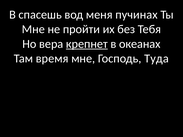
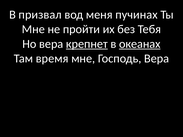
спасешь: спасешь -> призвал (40, 15)
океанах underline: none -> present (140, 44)
Господь Туда: Туда -> Вера (157, 59)
